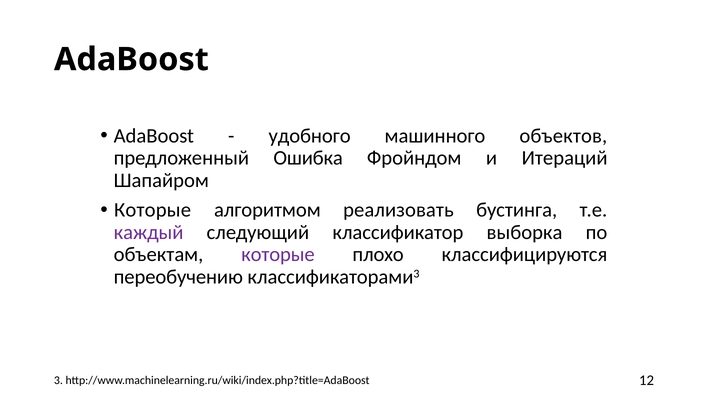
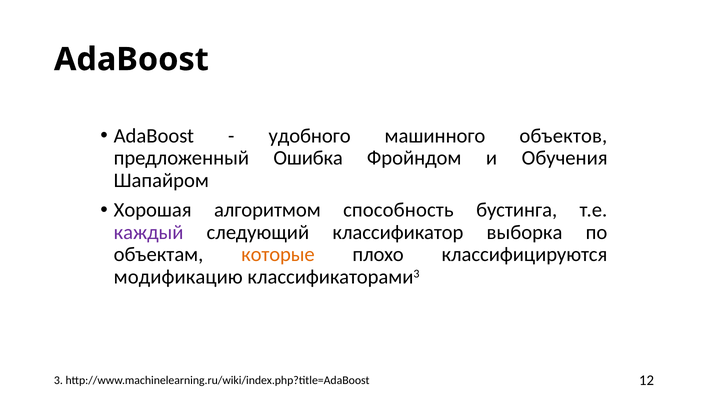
Итераций: Итераций -> Обучения (565, 158)
Которые: Которые -> Хорошая (153, 210)
реализовать: реализовать -> способность (398, 210)
которые colour: purple -> orange (278, 255)
переобучению: переобучению -> модификацию (178, 277)
